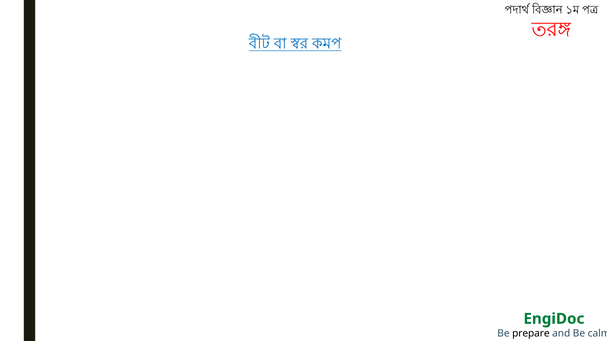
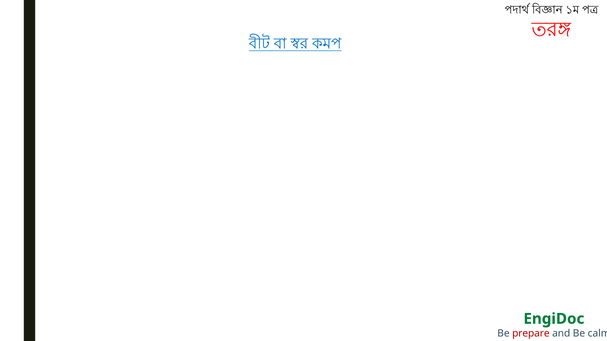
prepare colour: black -> red (531, 334)
